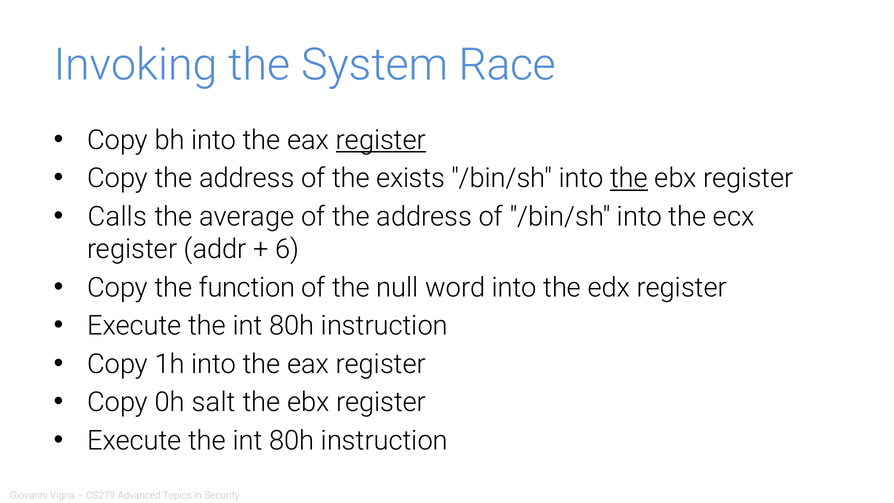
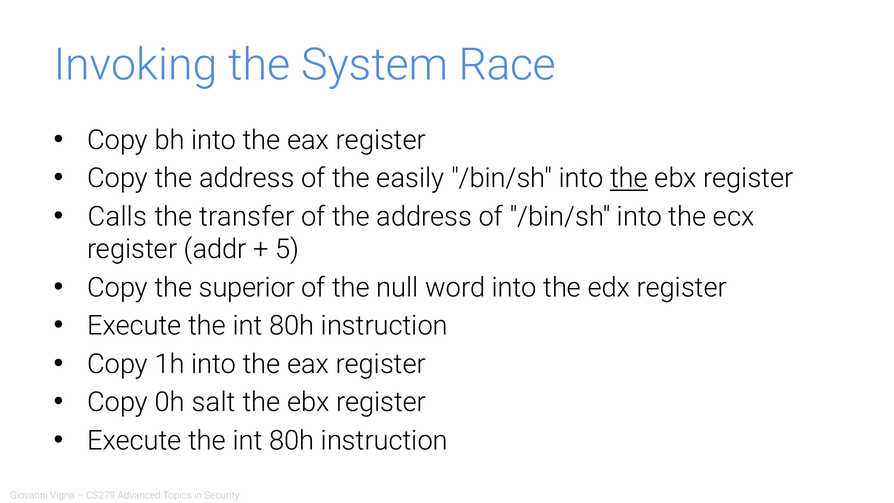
register underline: present -> none (381, 140)
exists: exists -> easily (410, 178)
average: average -> transfer (247, 217)
6: 6 -> 5 (287, 249)
function: function -> superior (247, 288)
